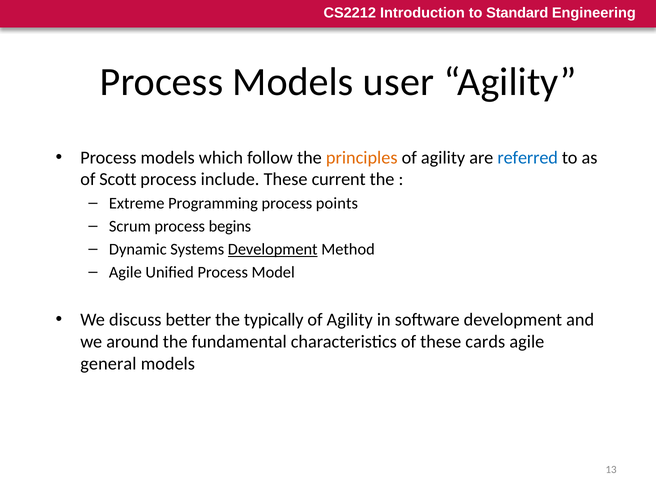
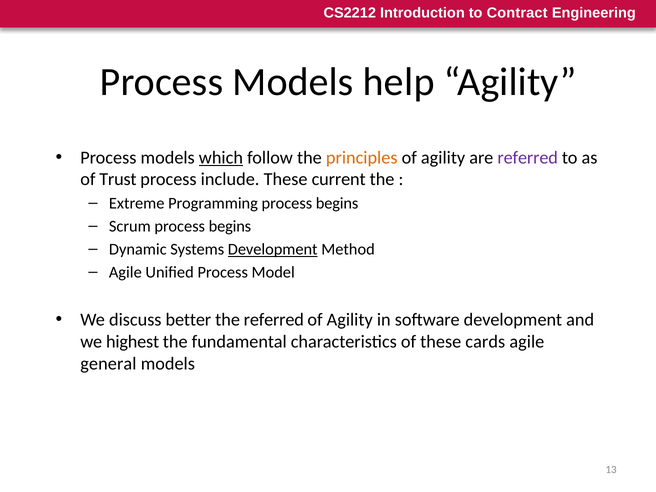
Standard: Standard -> Contract (517, 13)
user: user -> help (399, 82)
which underline: none -> present (221, 158)
referred colour: blue -> purple (528, 158)
Scott: Scott -> Trust (118, 179)
Programming process points: points -> begins (337, 203)
the typically: typically -> referred (274, 320)
around: around -> highest (133, 342)
